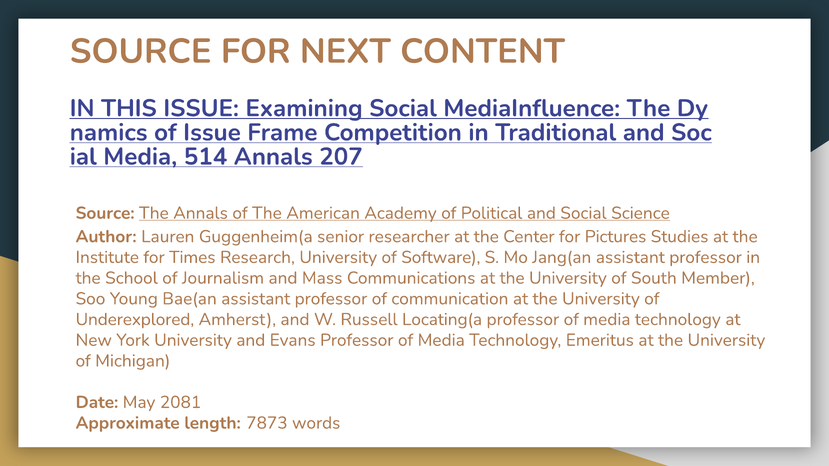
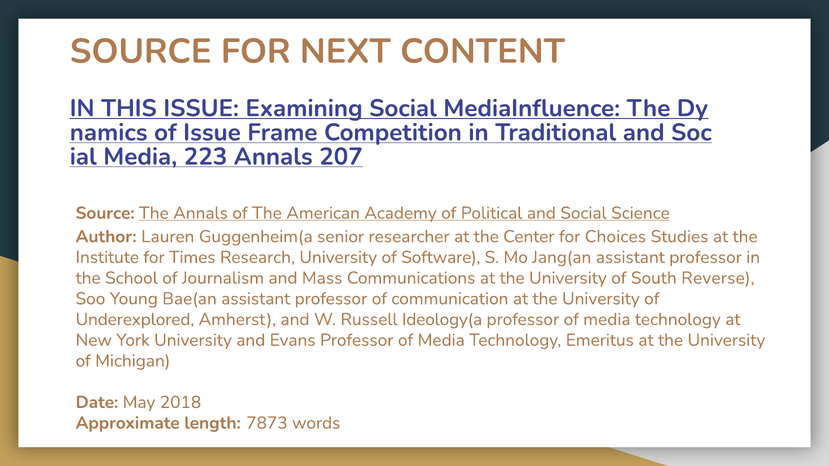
514: 514 -> 223 (206, 157)
Pictures: Pictures -> Choices (615, 237)
Member: Member -> Reverse (718, 278)
Locating(a: Locating(a -> Ideology(a (442, 320)
2081: 2081 -> 2018 (181, 403)
